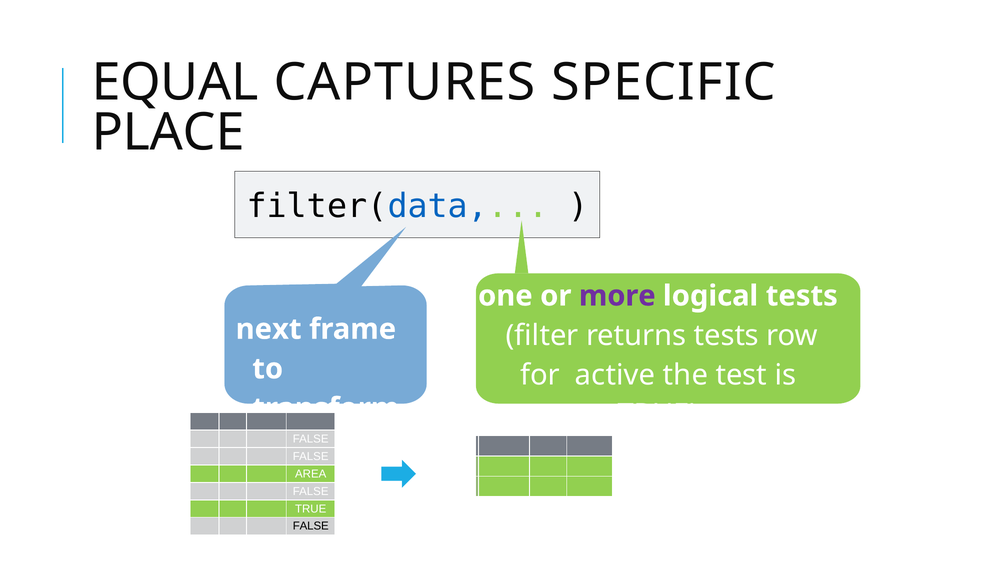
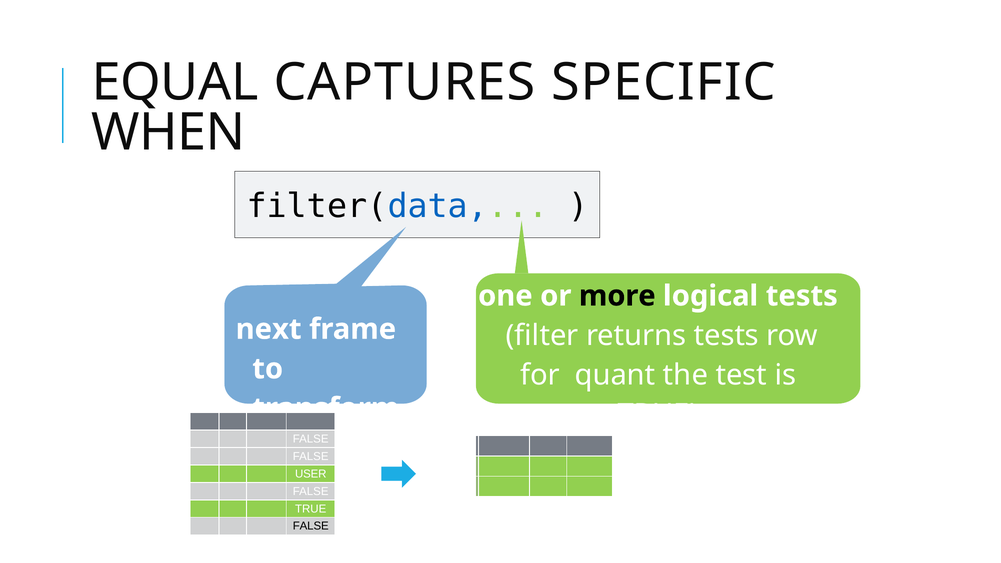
PLACE: PLACE -> WHEN (168, 132)
more colour: purple -> black (617, 296)
active: active -> quant (615, 375)
AREA: AREA -> USER (311, 474)
